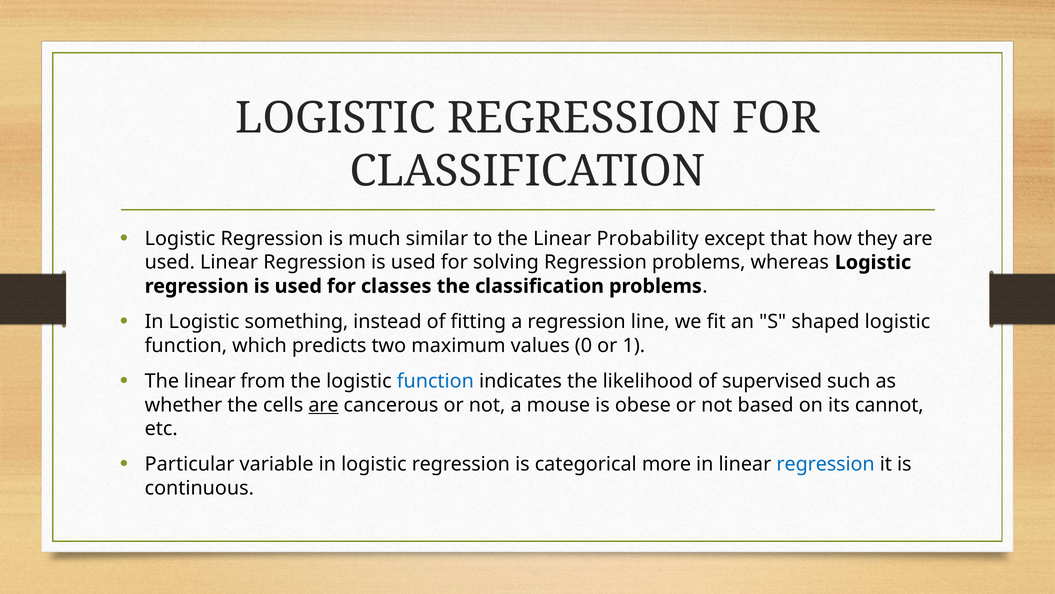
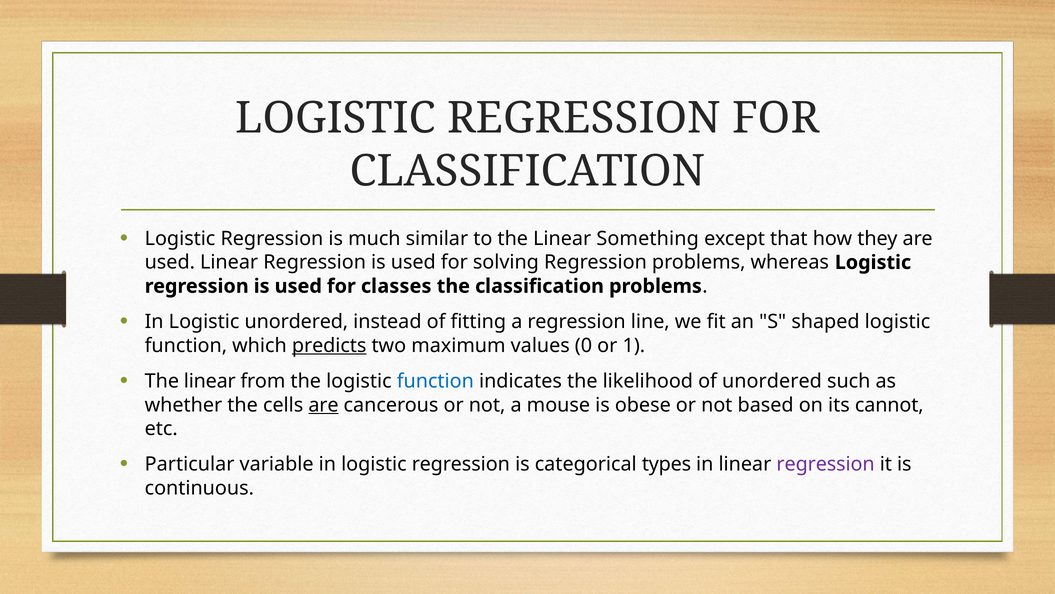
Probability: Probability -> Something (648, 238)
Logistic something: something -> unordered (296, 322)
predicts underline: none -> present (329, 345)
of supervised: supervised -> unordered (772, 381)
more: more -> types (667, 464)
regression colour: blue -> purple (826, 464)
